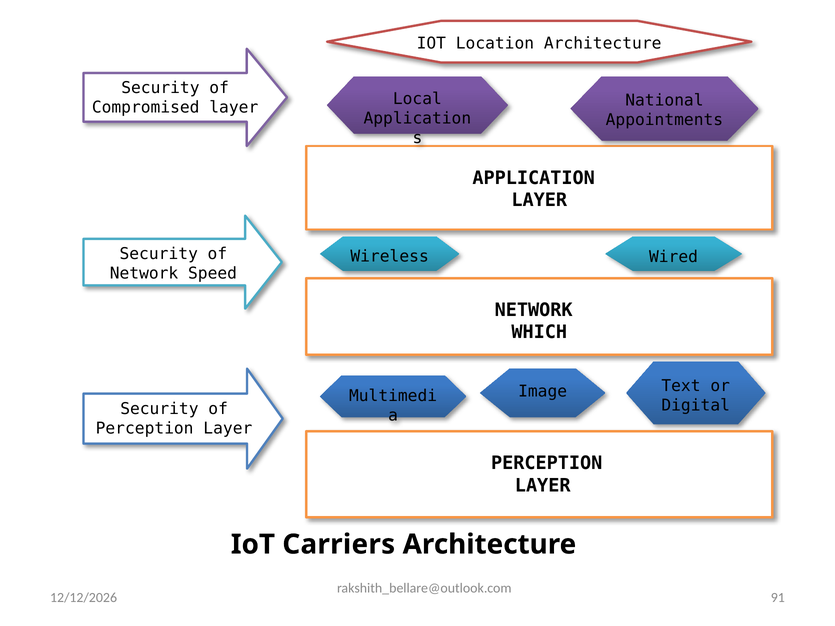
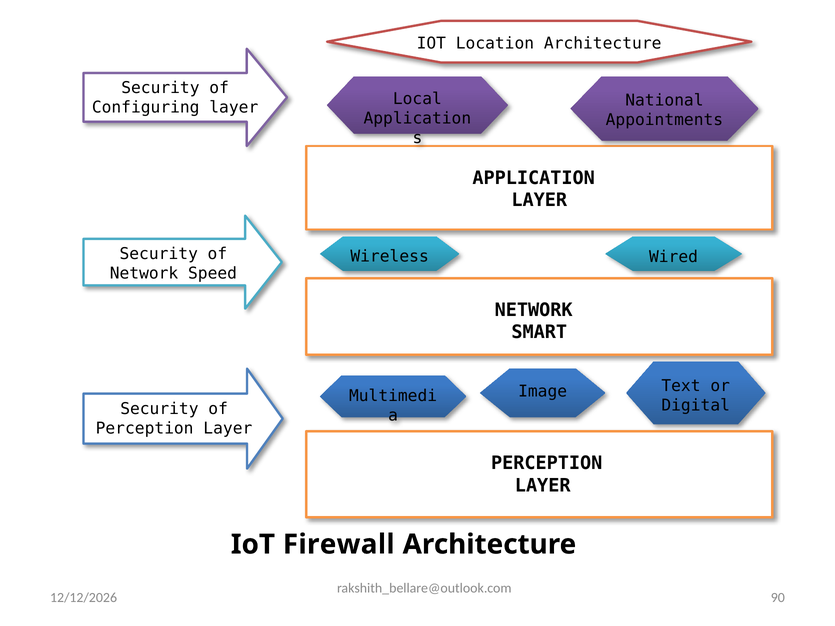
Compromised: Compromised -> Configuring (146, 108)
WHICH: WHICH -> SMART (539, 332)
Carriers: Carriers -> Firewall (339, 545)
91: 91 -> 90 (778, 598)
